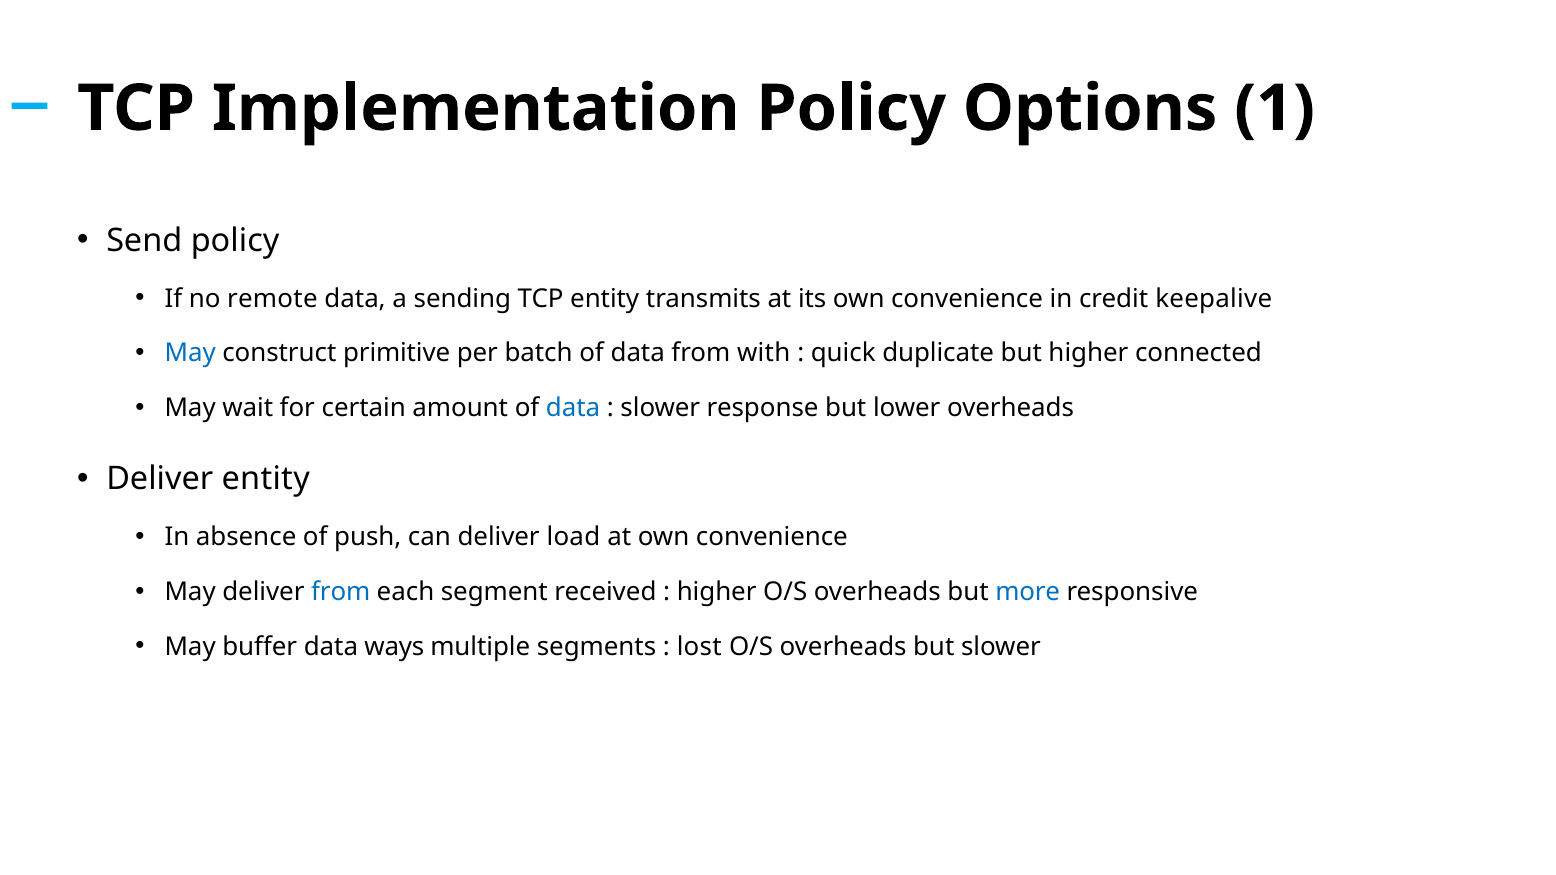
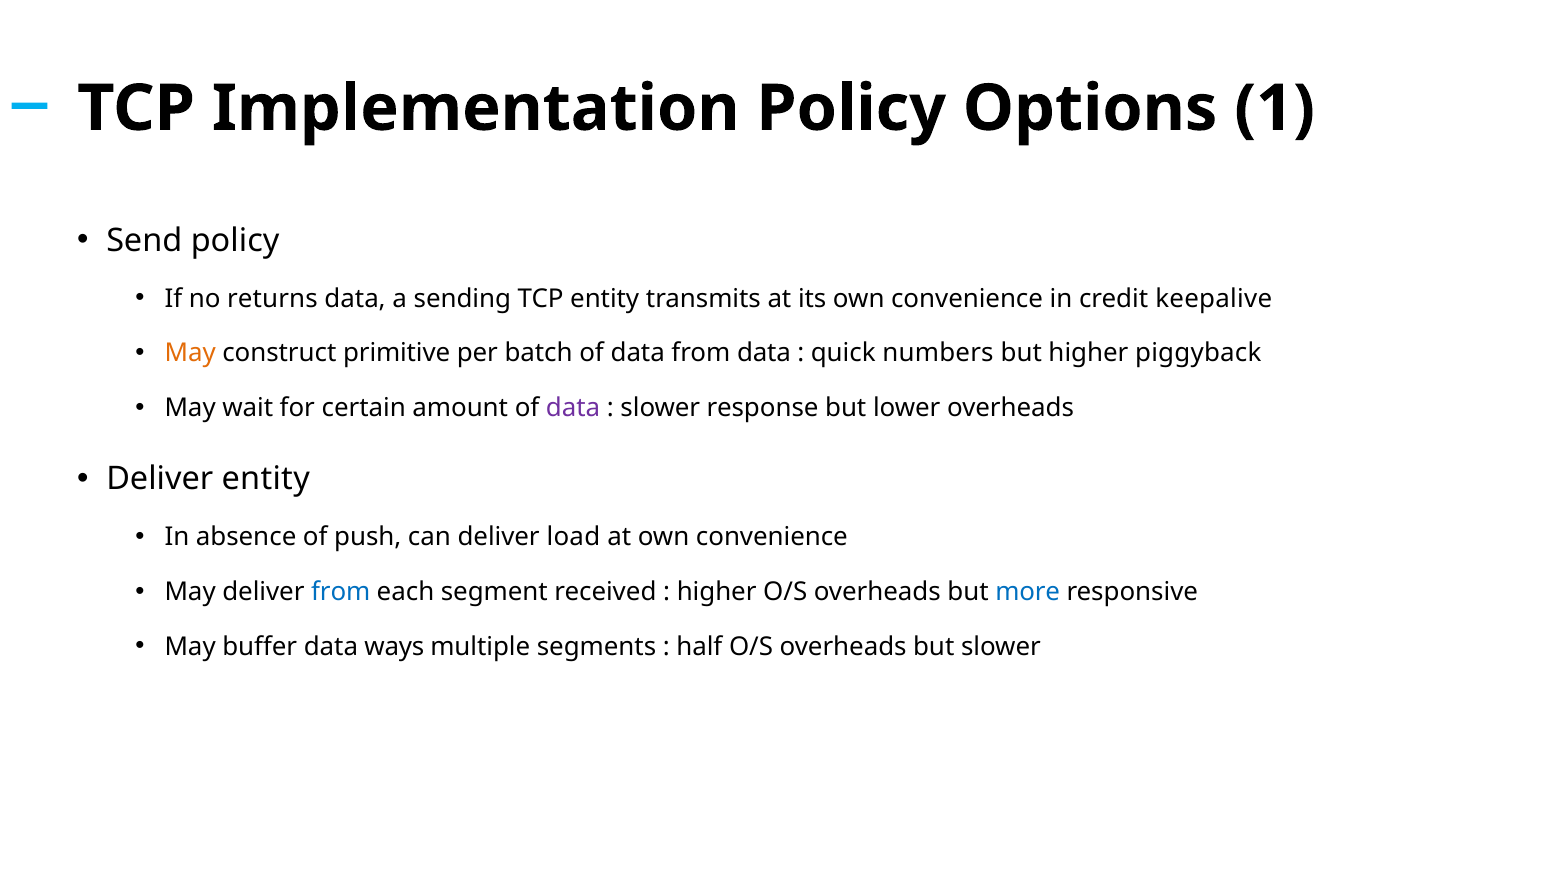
remote: remote -> returns (272, 299)
May colour: blue -> orange (190, 353)
from with: with -> data (764, 353)
duplicate: duplicate -> numbers (938, 353)
connected: connected -> piggyback (1198, 353)
data colour: blue -> purple (573, 408)
lost: lost -> half (699, 647)
